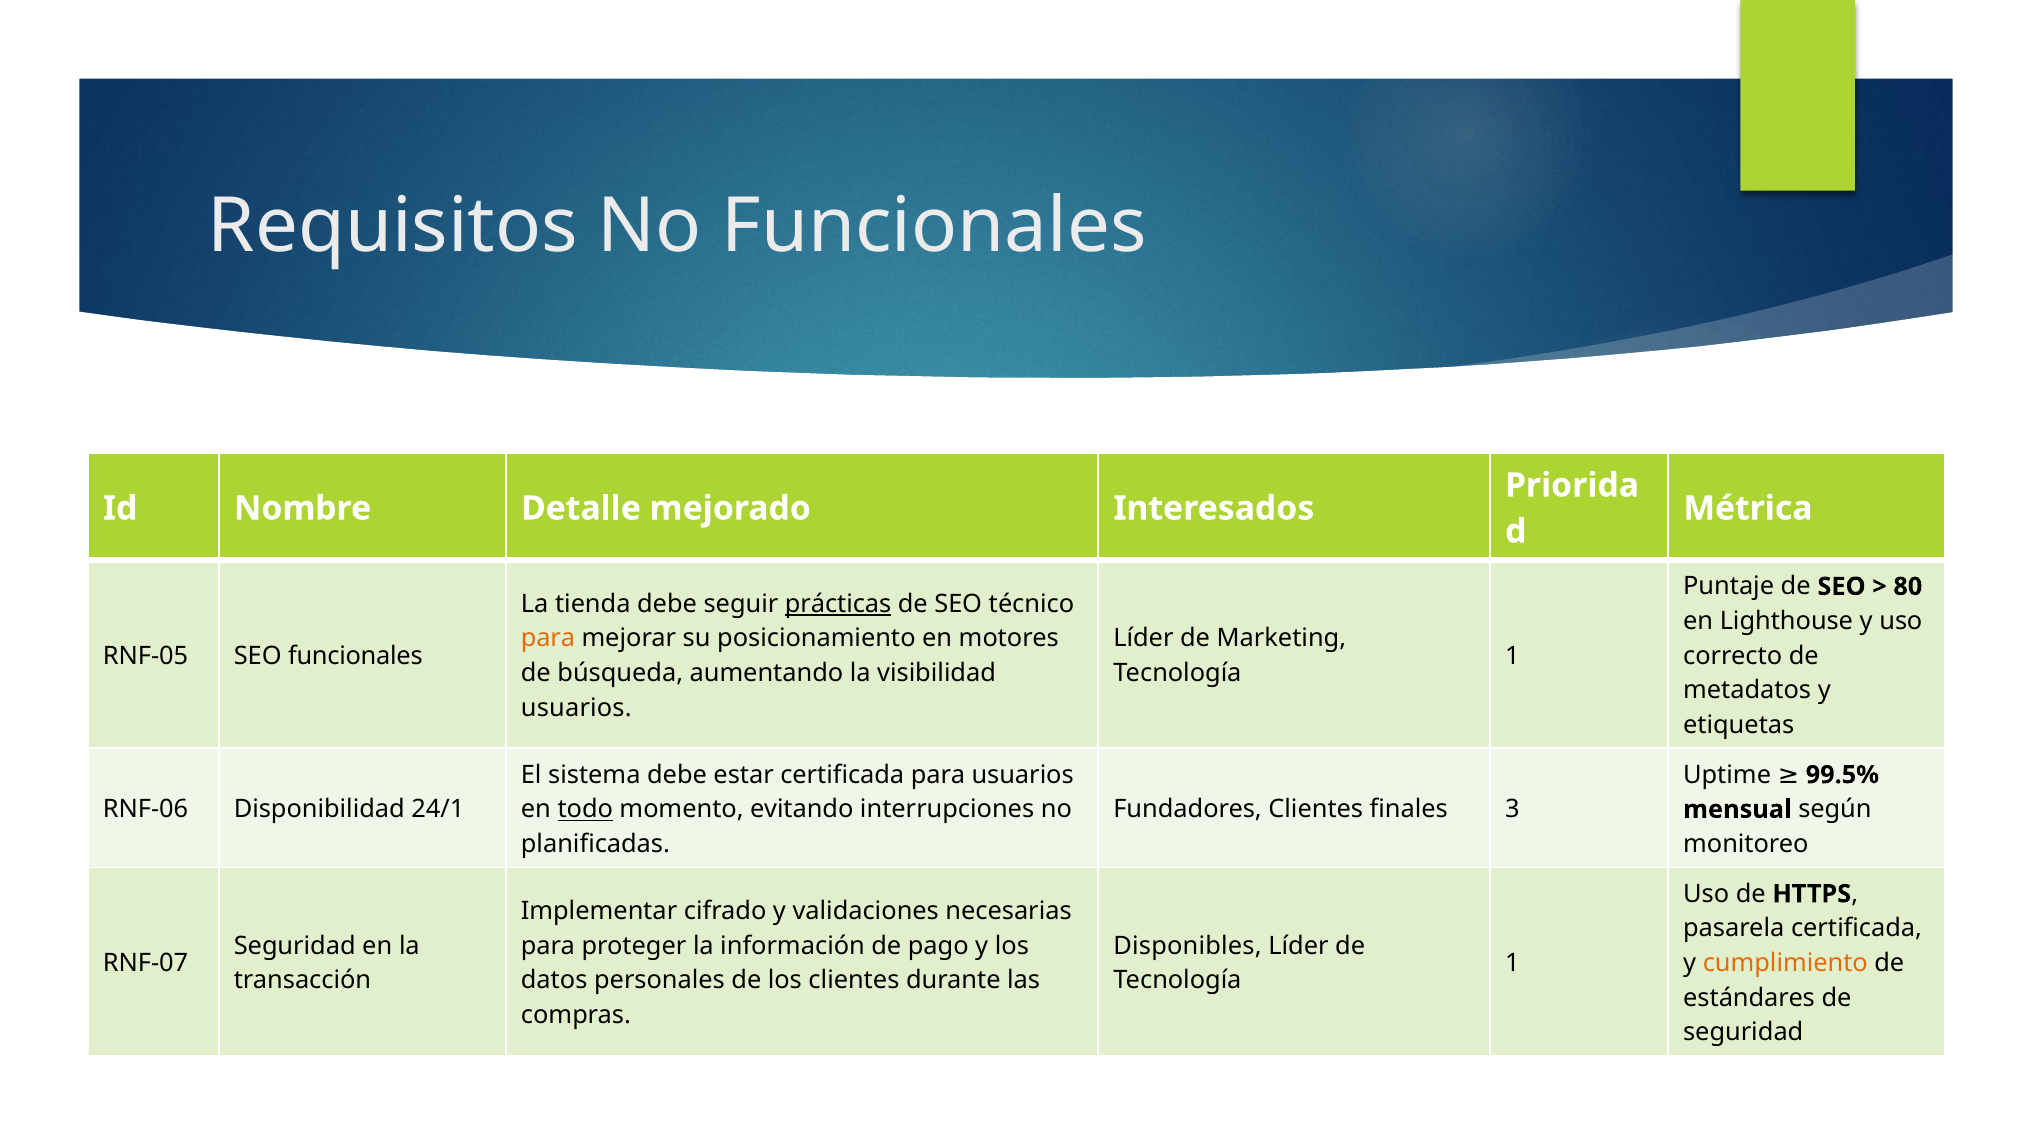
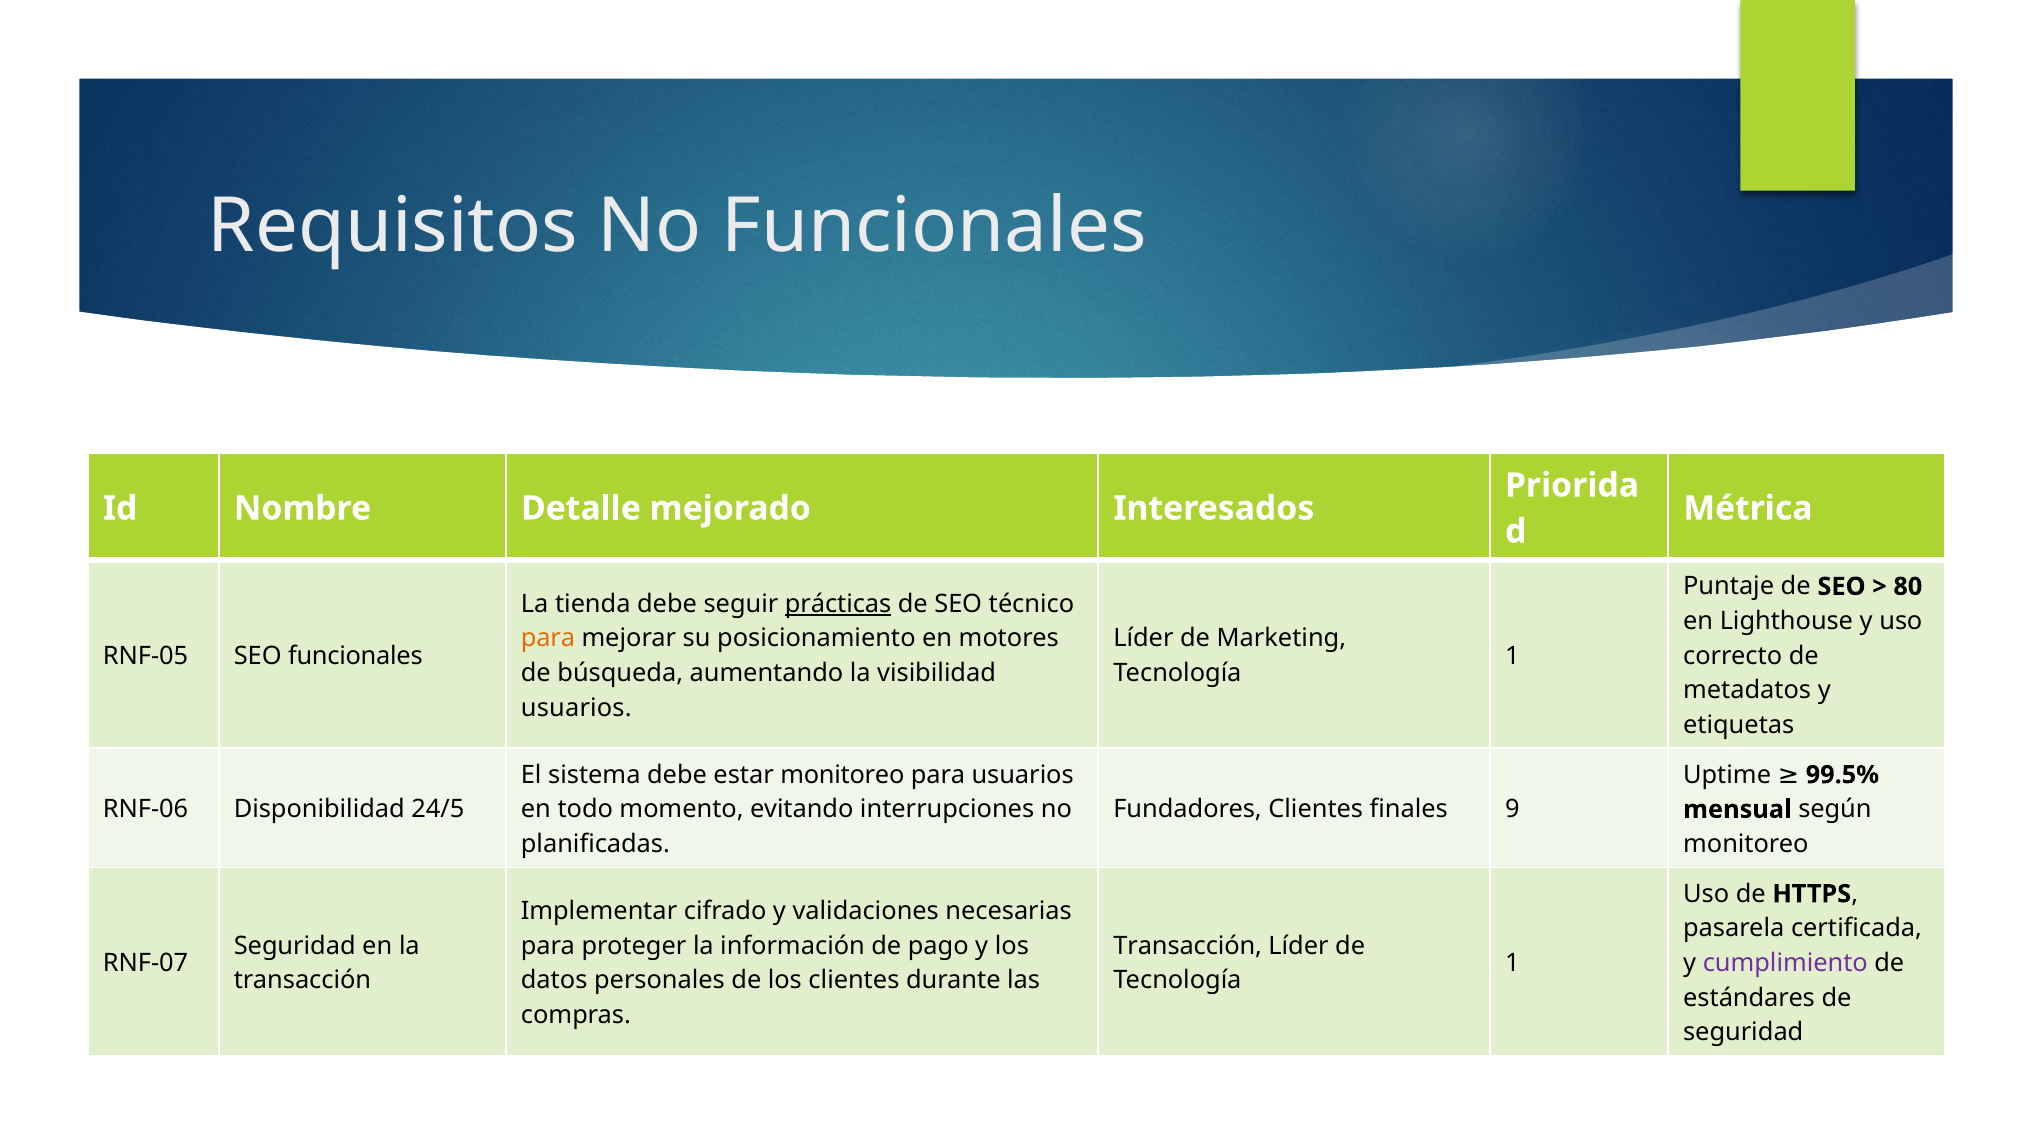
estar certificada: certificada -> monitoreo (842, 775)
24/1: 24/1 -> 24/5 (438, 809)
todo underline: present -> none (585, 809)
3: 3 -> 9 (1512, 809)
Disponibles: Disponibles -> Transacción (1188, 945)
cumplimiento colour: orange -> purple (1785, 963)
